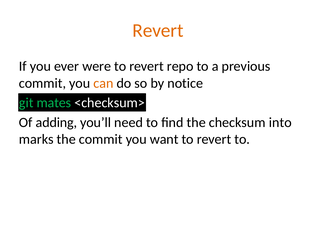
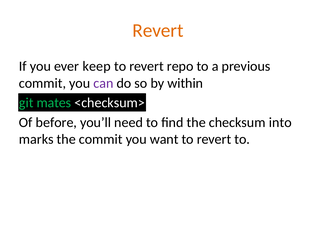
were: were -> keep (97, 66)
can colour: orange -> purple (103, 83)
notice: notice -> within (185, 83)
adding: adding -> before (56, 122)
